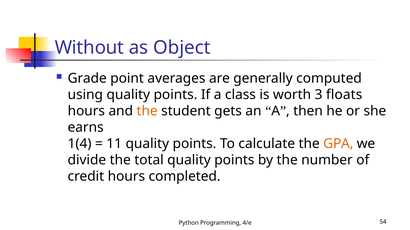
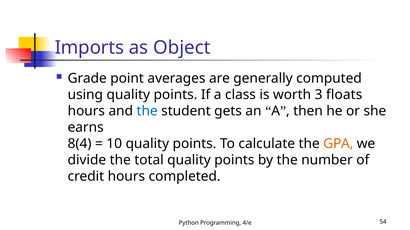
Without: Without -> Imports (89, 48)
the colour: orange -> blue (147, 111)
1(4: 1(4 -> 8(4 (80, 144)
11: 11 -> 10 (114, 144)
